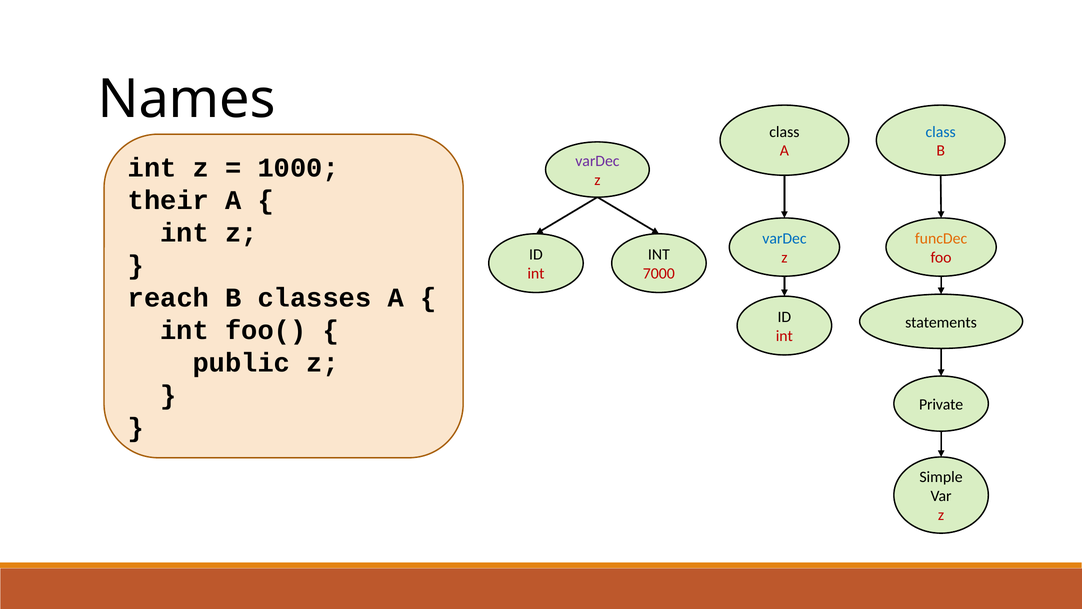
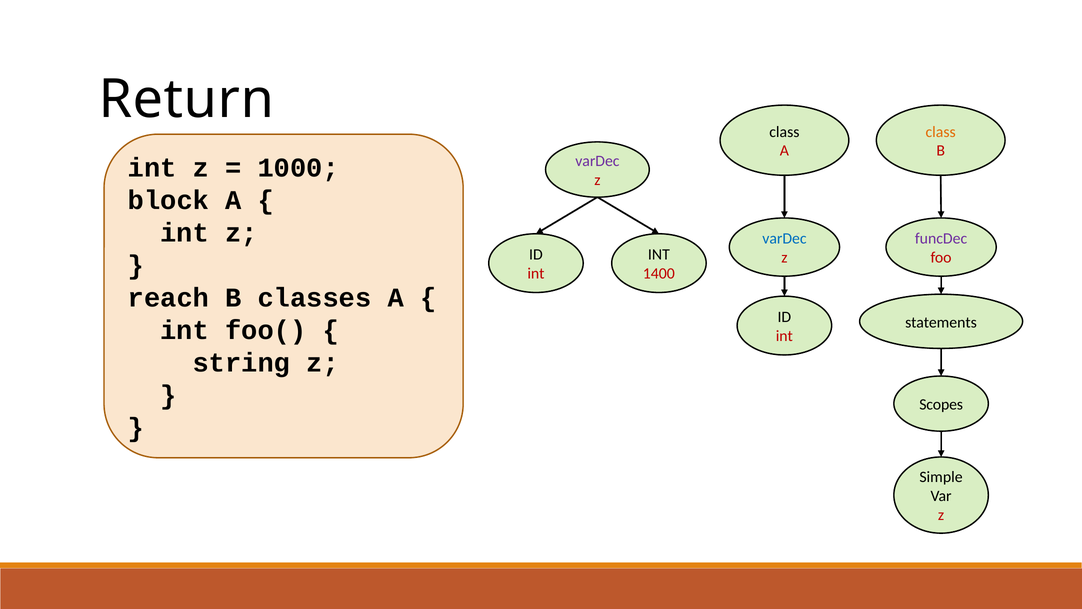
Names: Names -> Return (186, 99)
class colour: blue -> orange (941, 132)
their: their -> block (168, 200)
funcDec colour: orange -> purple (941, 239)
7000: 7000 -> 1400 (659, 274)
public: public -> string (241, 363)
Private: Private -> Scopes (941, 404)
